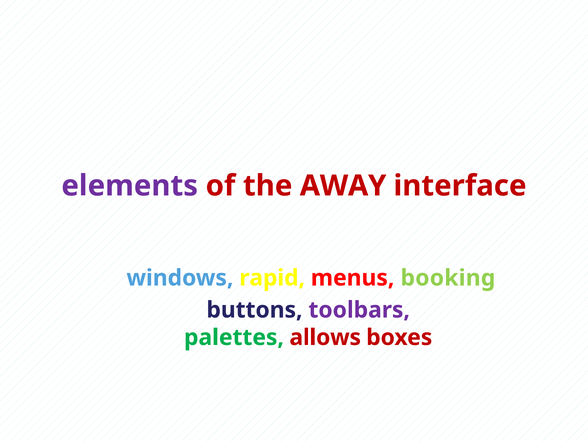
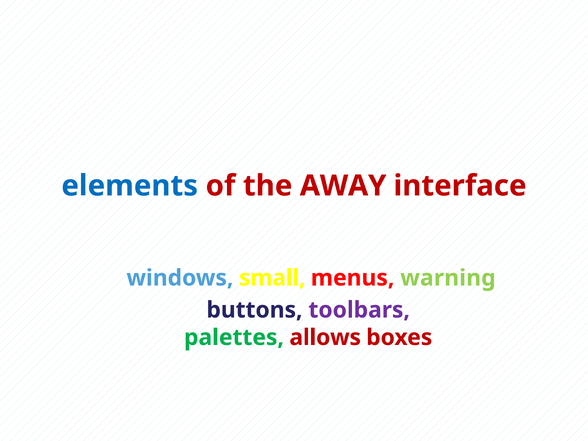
elements colour: purple -> blue (130, 186)
rapid: rapid -> small (272, 278)
booking: booking -> warning (448, 278)
